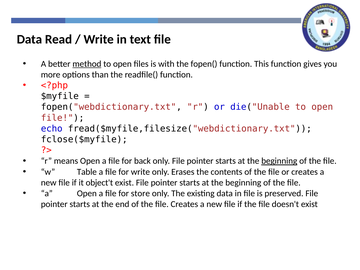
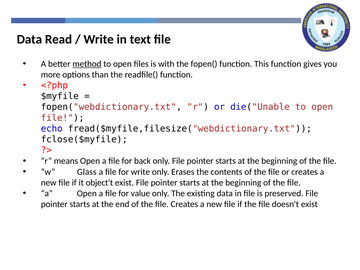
beginning underline: present -> none (279, 161)
Table: Table -> Glass (87, 172)
store: store -> value (140, 193)
